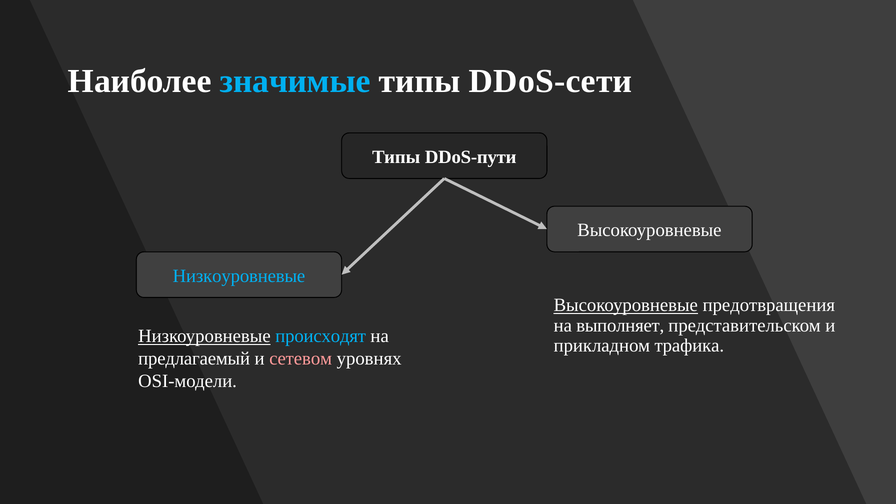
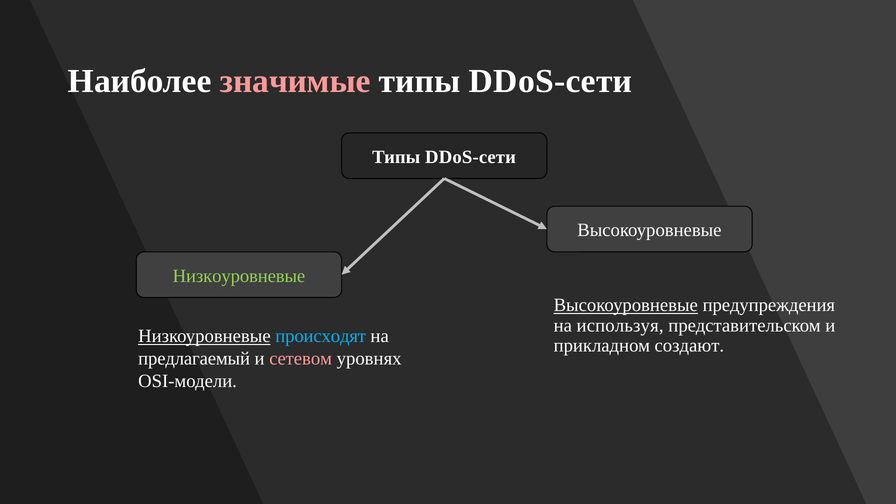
значимые colour: light blue -> pink (295, 81)
DDoS-пути: DDoS-пути -> DDoS-сети (471, 157)
Низкоуровневые colour: light blue -> light green (239, 276)
предотвращения: предотвращения -> предупреждения (769, 305)
выполняет: выполняет -> используя (620, 325)
трафика: трафика -> создают (689, 346)
